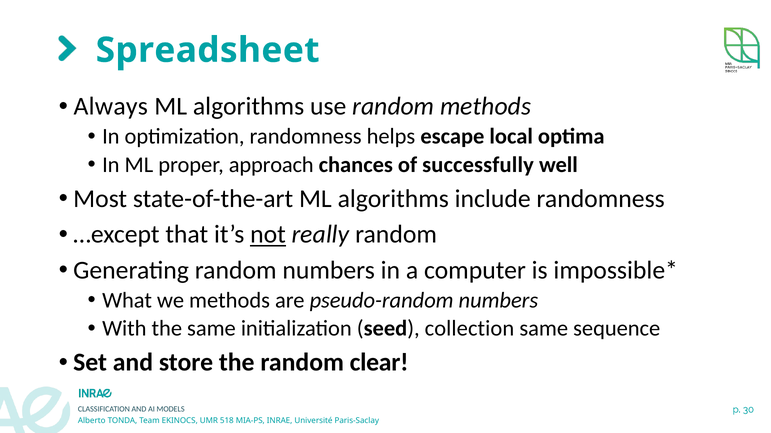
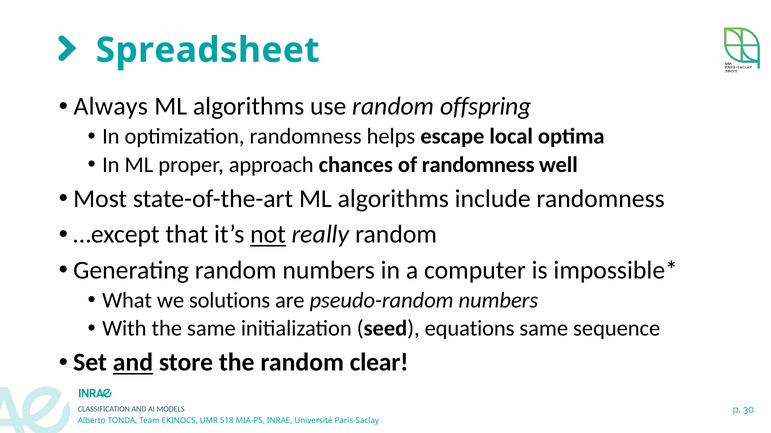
random methods: methods -> offspring (486, 107)
of successfully: successfully -> randomness (478, 165)
we methods: methods -> solutions (230, 301)
collection: collection -> equations (470, 329)
and underline: none -> present (133, 363)
